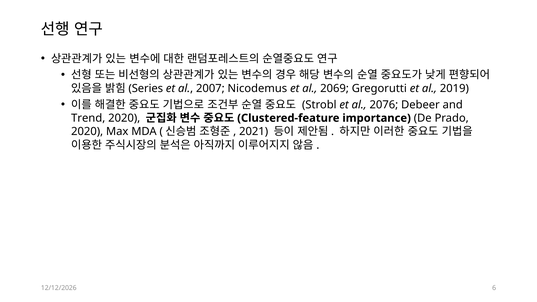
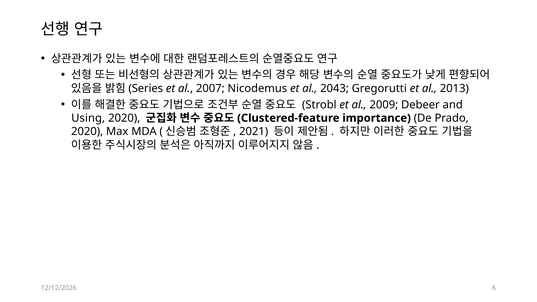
2069: 2069 -> 2043 (335, 88)
2019: 2019 -> 2013 (454, 88)
2076: 2076 -> 2009 (384, 105)
Trend: Trend -> Using (88, 118)
